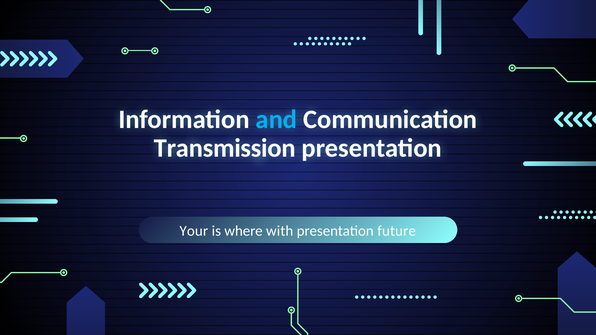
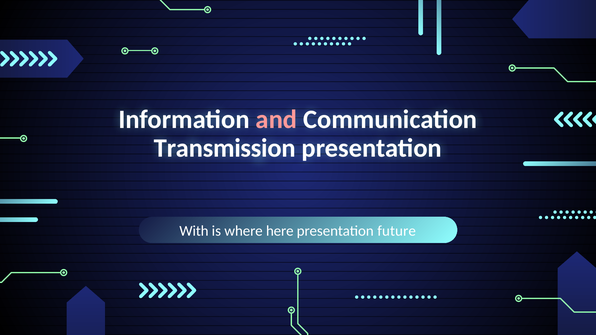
and colour: light blue -> pink (276, 120)
Your: Your -> With (194, 231)
with: with -> here (280, 231)
